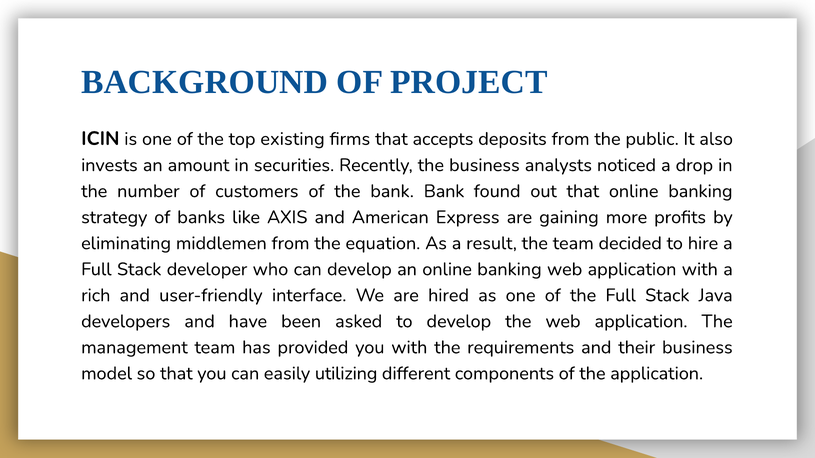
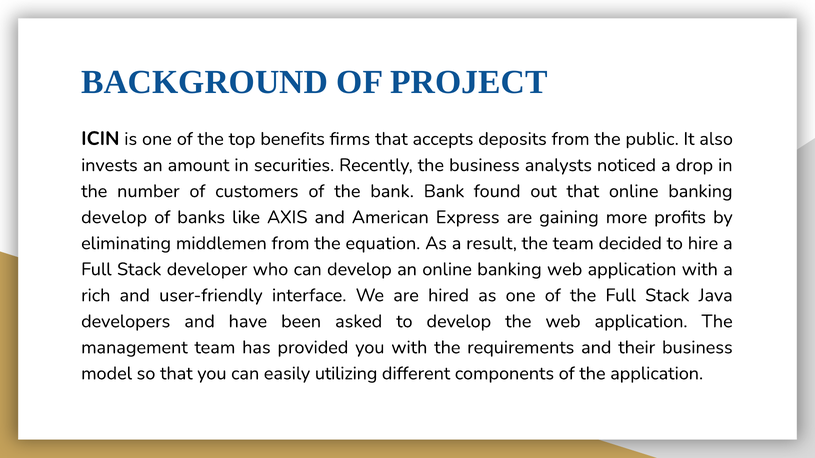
existing: existing -> benefits (293, 139)
strategy: strategy -> develop (114, 217)
